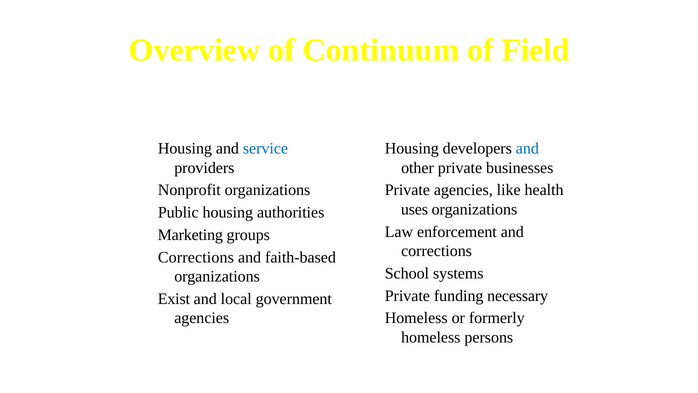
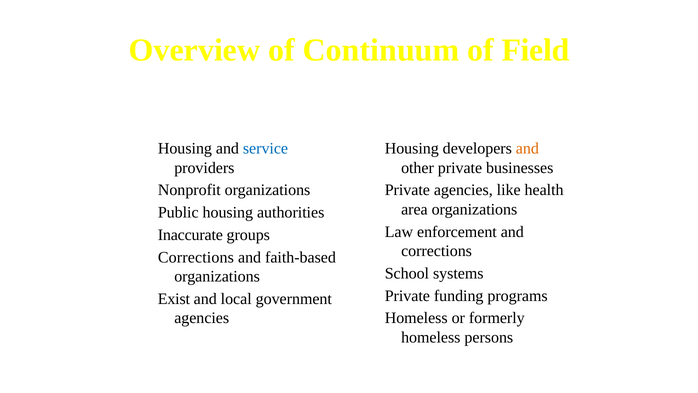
and colour: blue -> orange (527, 148)
uses: uses -> area (414, 209)
Marketing: Marketing -> Inaccurate (190, 235)
necessary: necessary -> programs (518, 295)
